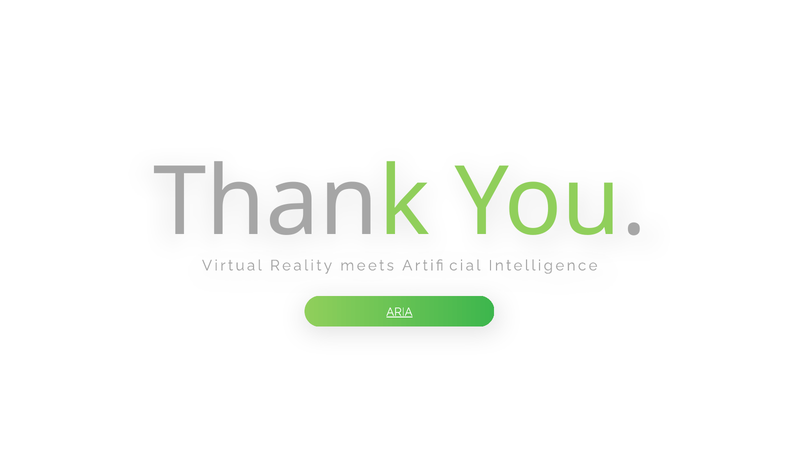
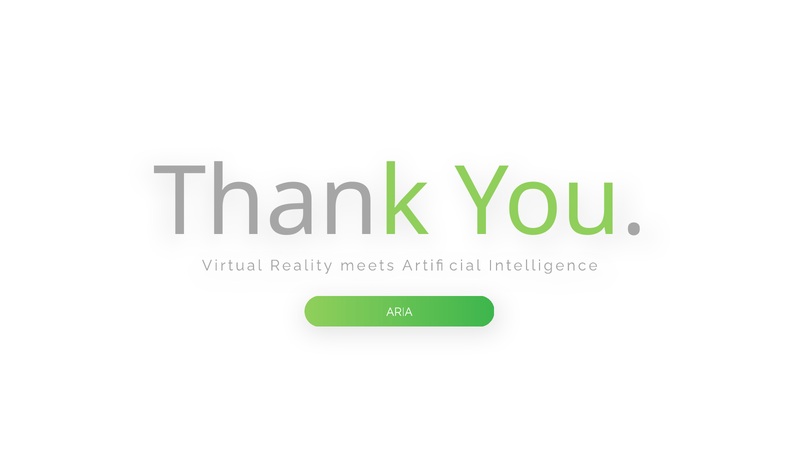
ARIA underline: present -> none (399, 312)
